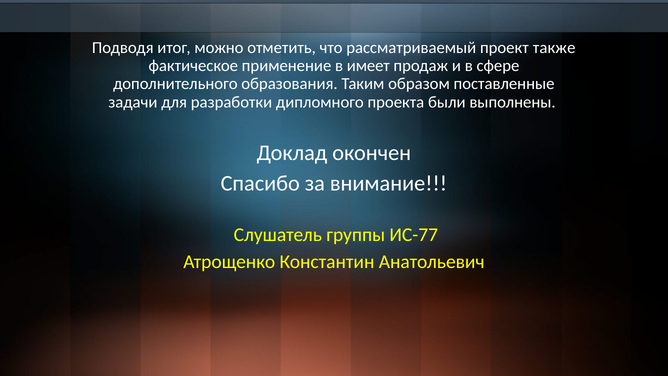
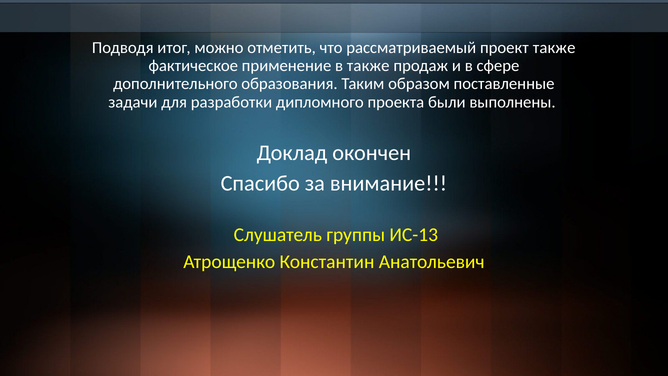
в имеет: имеет -> также (368, 66)
ИС-77: ИС-77 -> ИС-13 (414, 235)
